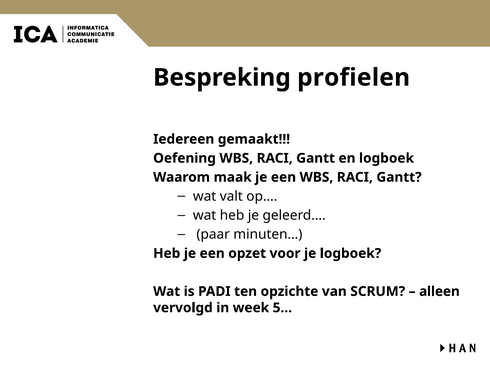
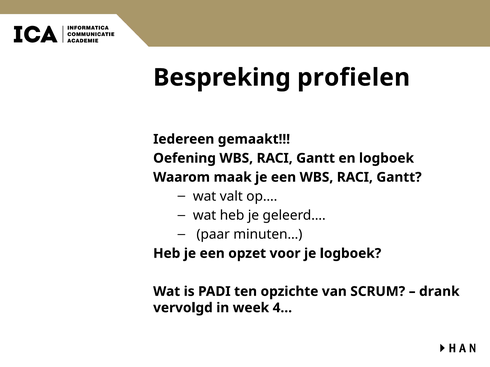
alleen: alleen -> drank (439, 292)
5…: 5… -> 4… (282, 308)
